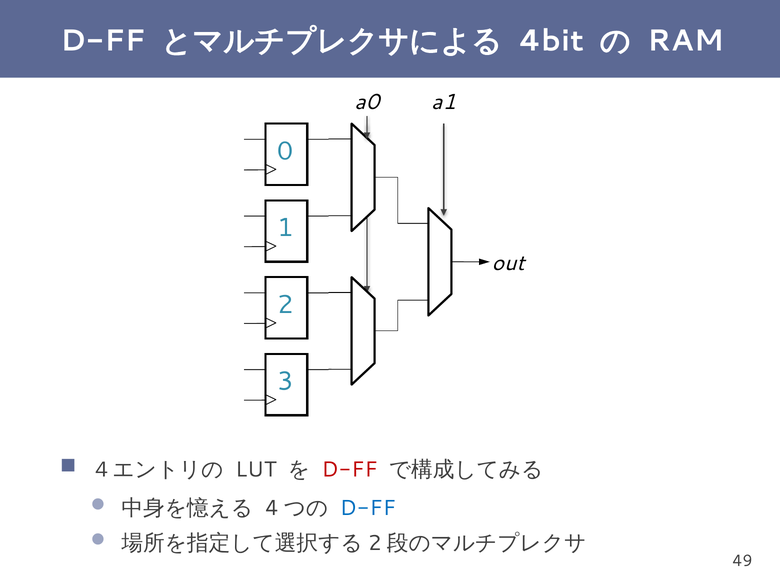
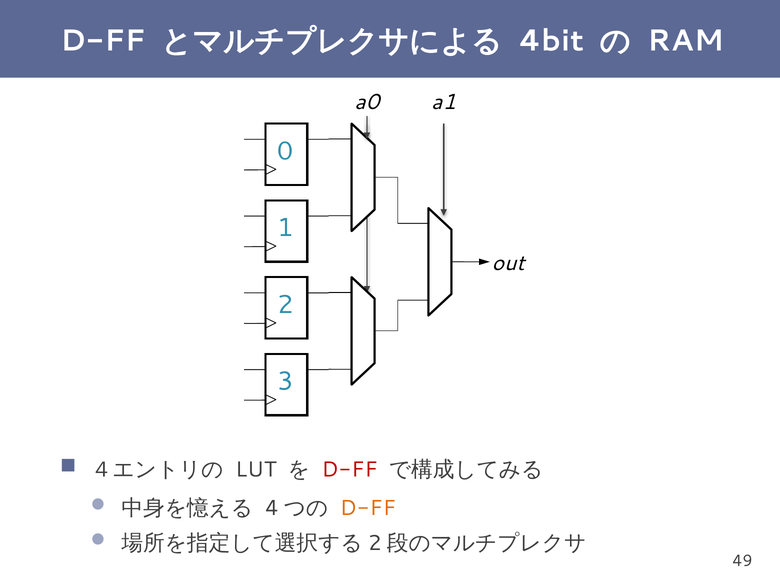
D-FF colour: blue -> orange (368, 508)
